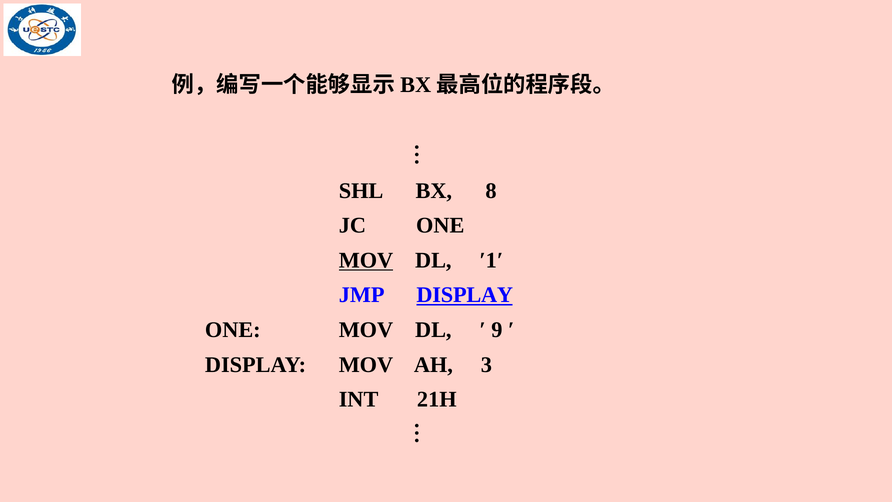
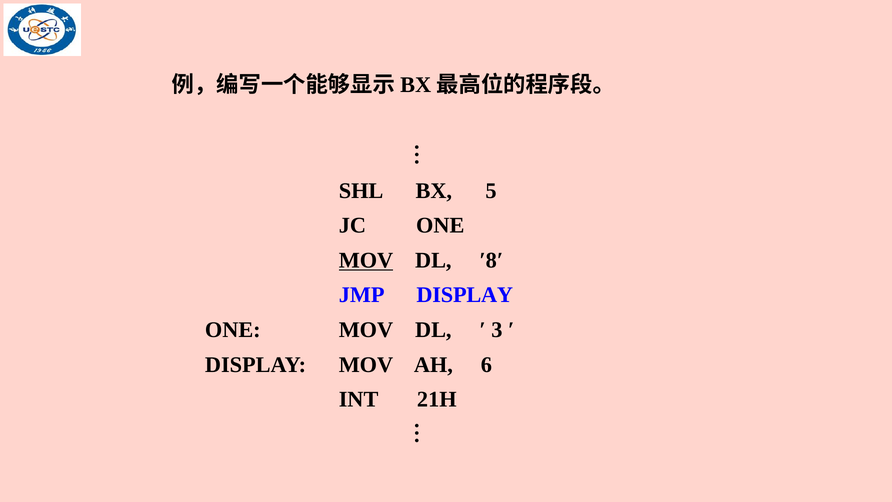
8: 8 -> 5 (491, 191)
′1′: ′1′ -> ′8′ (491, 260)
DISPLAY underline: present -> none (465, 295)
9: 9 -> 3 (497, 330)
3: 3 -> 6 (486, 365)
